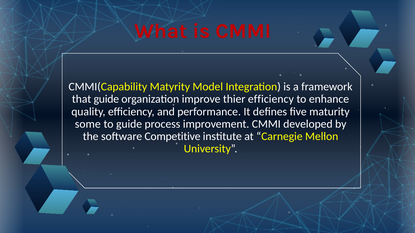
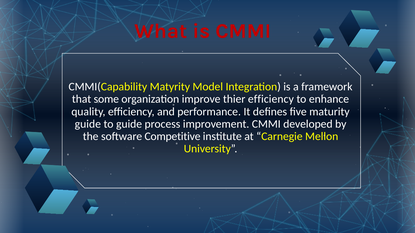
that guide: guide -> some (106, 99)
some: some -> guide (88, 124)
